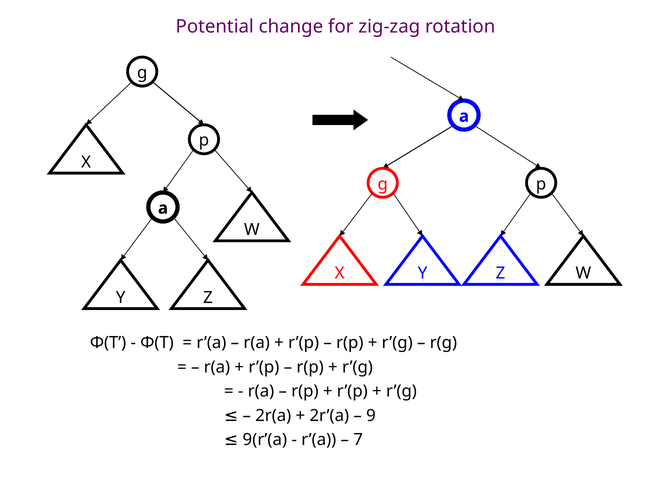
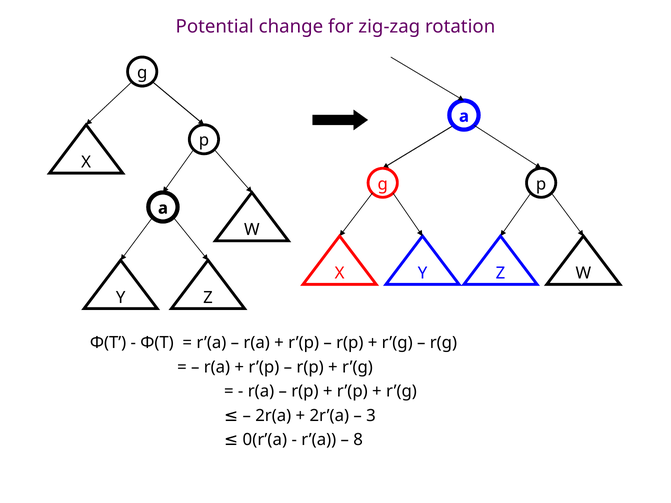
9: 9 -> 3 (371, 416)
9(r’(a: 9(r’(a -> 0(r’(a (265, 440)
7: 7 -> 8 (358, 440)
